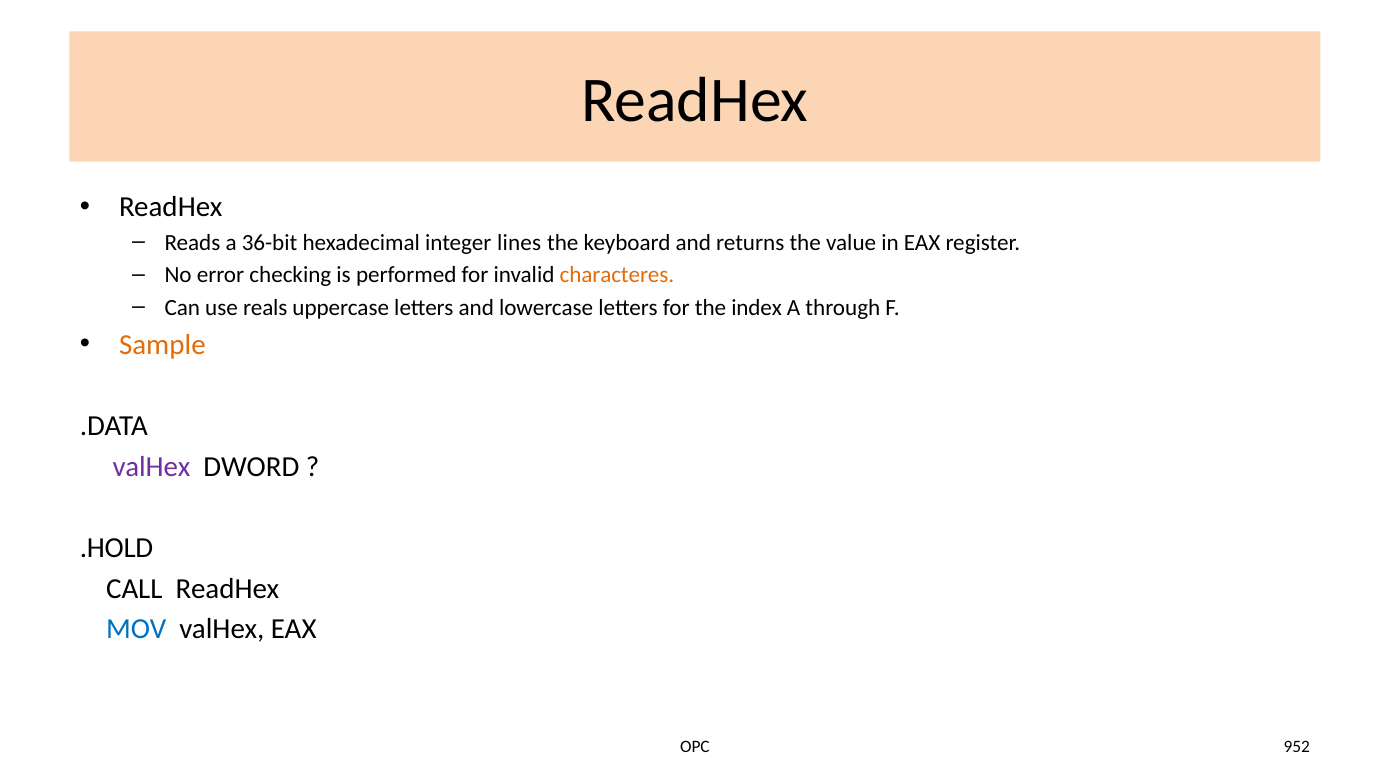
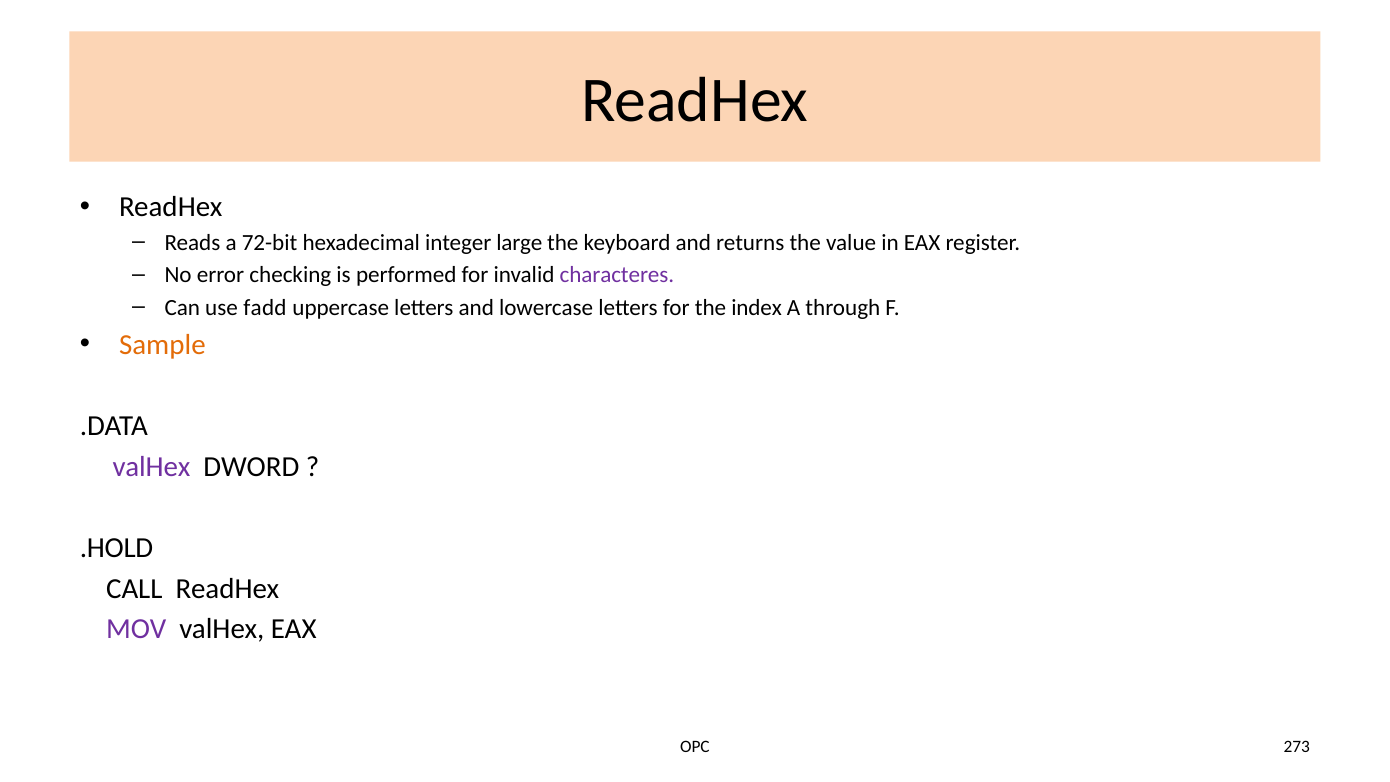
36-bit: 36-bit -> 72-bit (270, 243)
lines: lines -> large (519, 243)
characteres colour: orange -> purple (617, 275)
reals: reals -> fadd (265, 307)
MOV colour: blue -> purple (136, 629)
952: 952 -> 273 (1297, 747)
